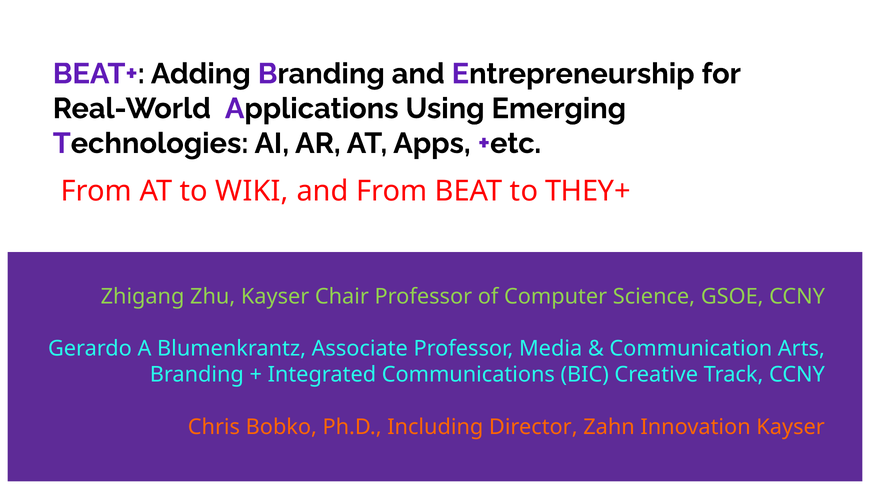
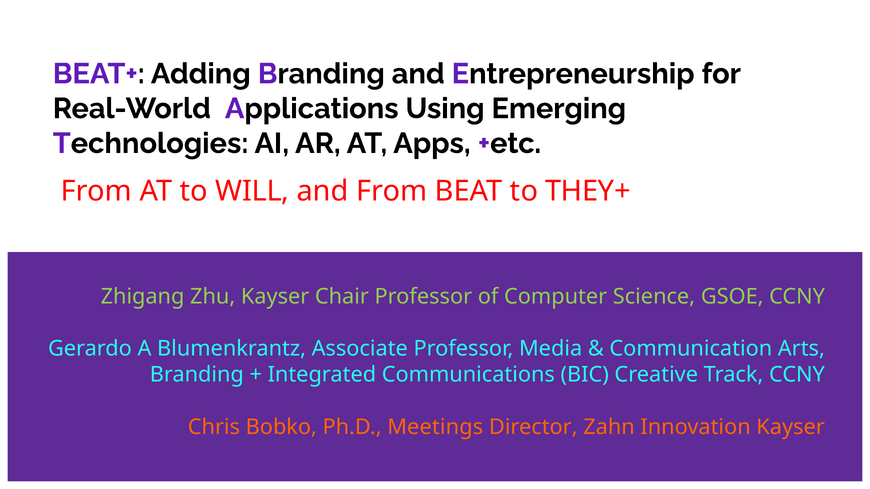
WIKI: WIKI -> WILL (252, 191)
Including: Including -> Meetings (435, 427)
